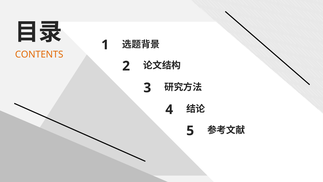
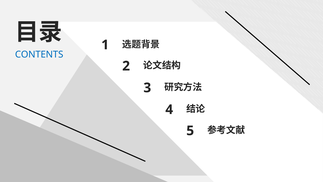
CONTENTS colour: orange -> blue (39, 54)
